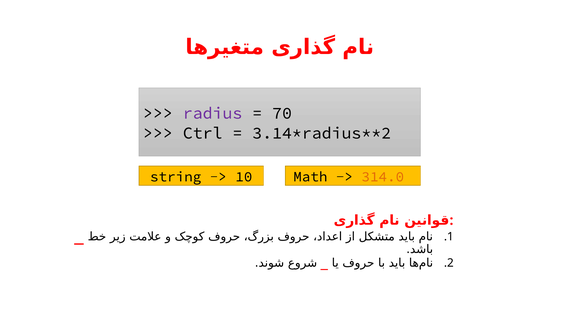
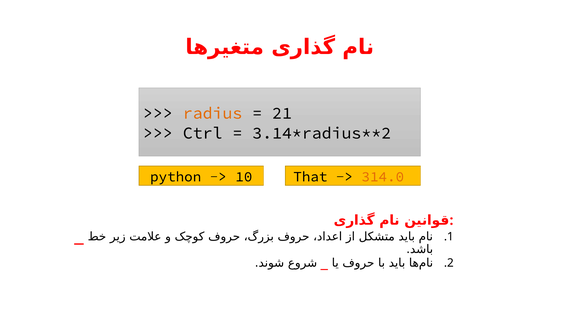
radius colour: purple -> orange (213, 113)
70: 70 -> 21 (282, 113)
string: string -> python (176, 176)
Math: Math -> That (310, 176)
